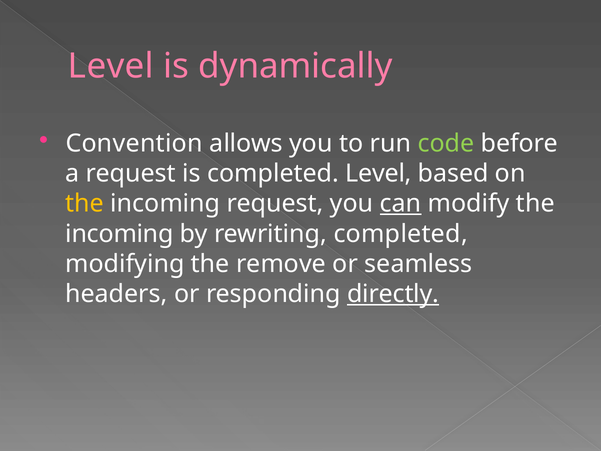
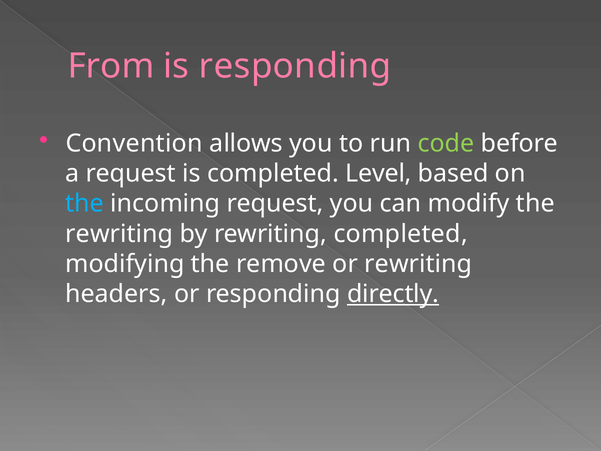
Level: Level -> From (111, 66)
is dynamically: dynamically -> responding (295, 66)
the colour: yellow -> light blue (85, 204)
can underline: present -> none (401, 204)
incoming: incoming -> rewriting (119, 234)
or seamless: seamless -> rewriting (418, 264)
